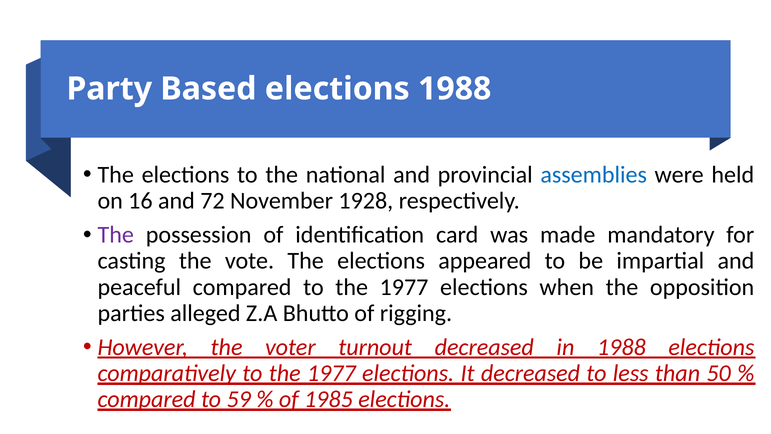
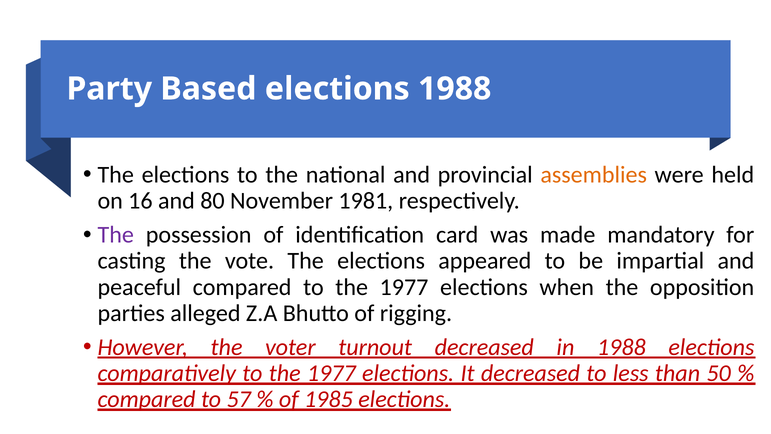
assemblies colour: blue -> orange (594, 175)
72: 72 -> 80 (212, 201)
1928: 1928 -> 1981 (366, 201)
59: 59 -> 57 (239, 399)
